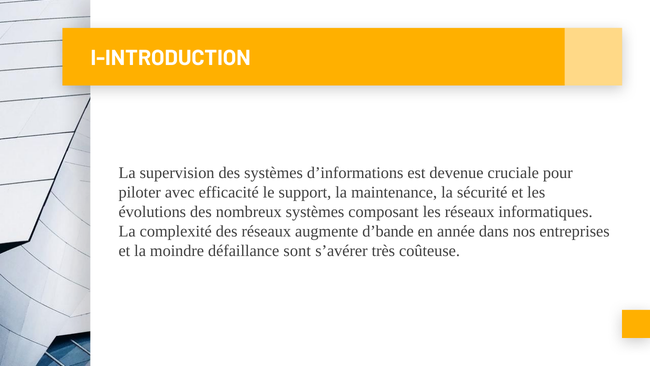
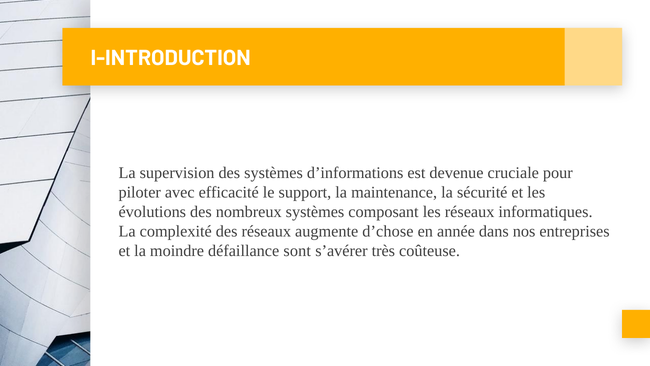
d’bande: d’bande -> d’chose (388, 231)
